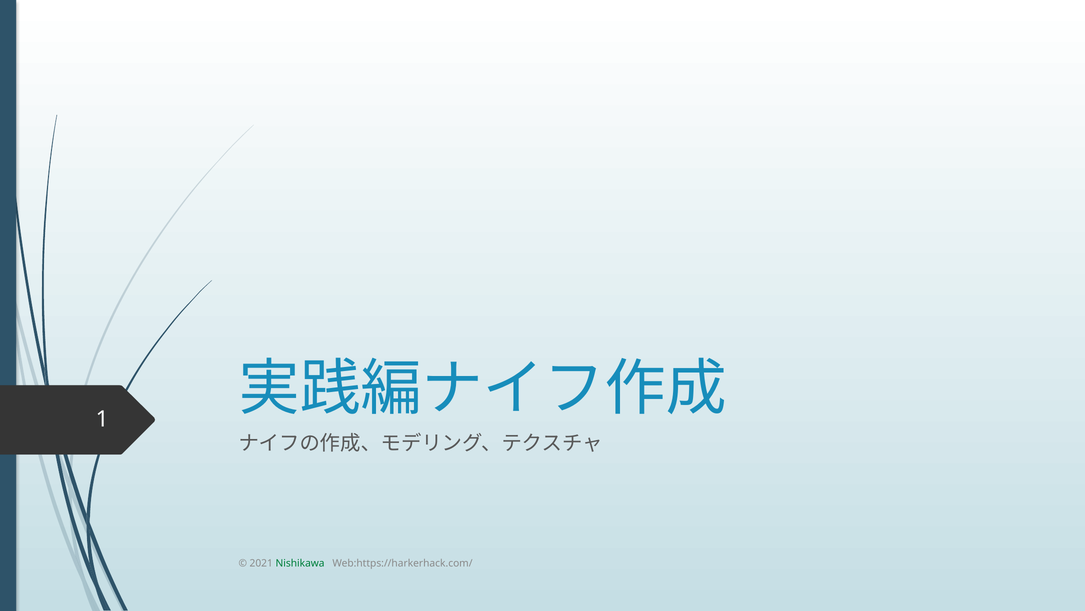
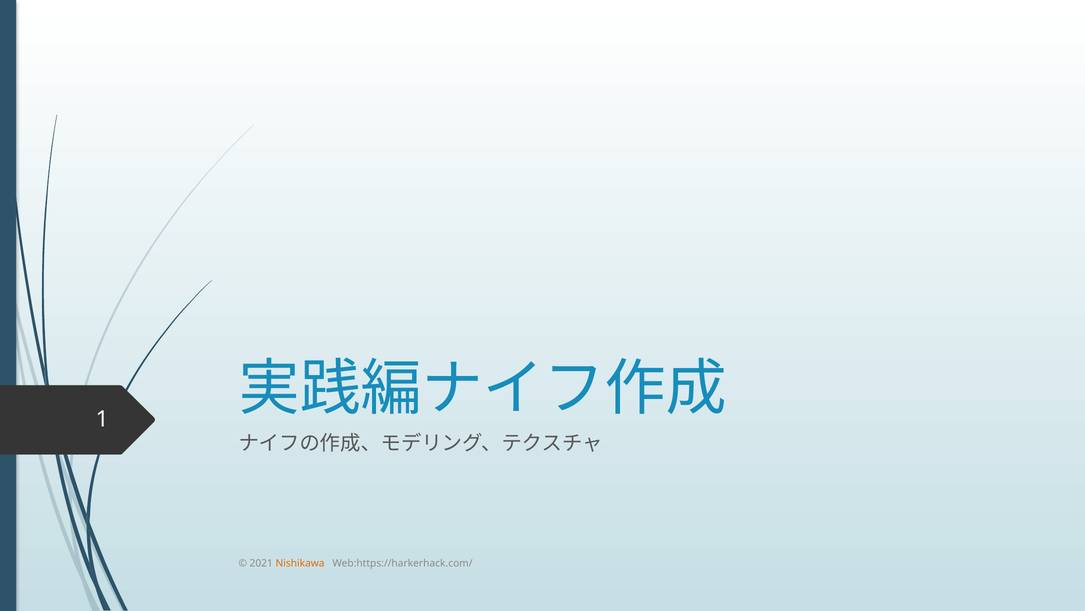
Nishikawa colour: green -> orange (300, 563)
